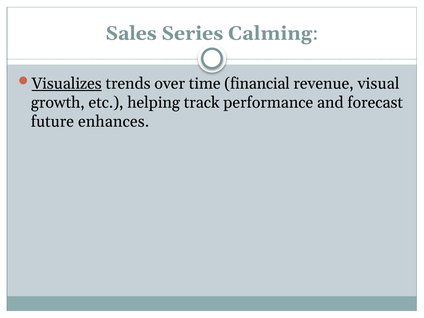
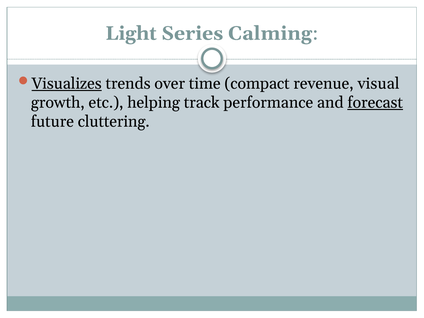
Sales: Sales -> Light (131, 33)
financial: financial -> compact (257, 84)
forecast underline: none -> present (375, 103)
enhances: enhances -> cluttering (114, 122)
